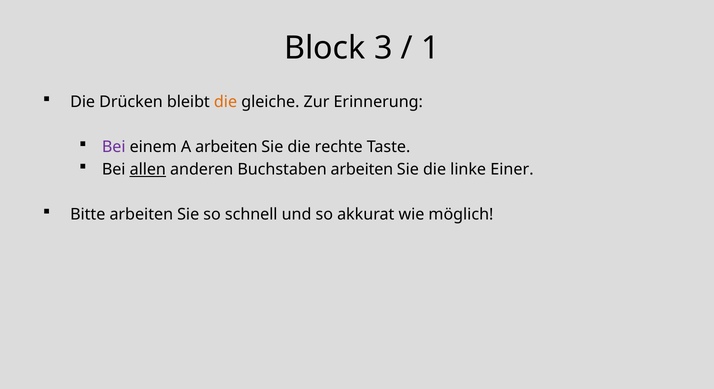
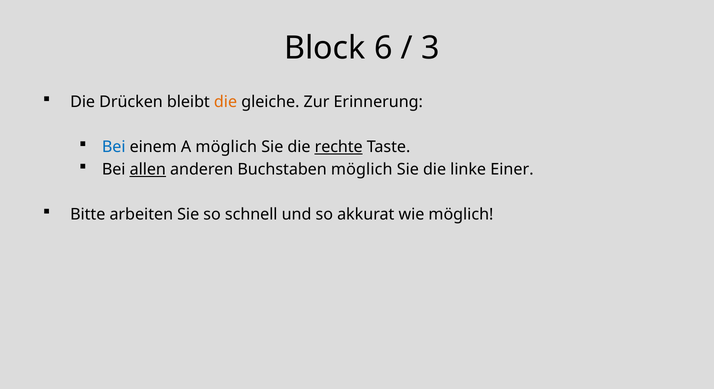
3: 3 -> 6 (383, 48)
1: 1 -> 3 (430, 48)
Bei colour: purple -> blue (114, 147)
A arbeiten: arbeiten -> möglich (226, 147)
rechte underline: none -> present (339, 147)
Buchstaben arbeiten: arbeiten -> möglich (362, 169)
